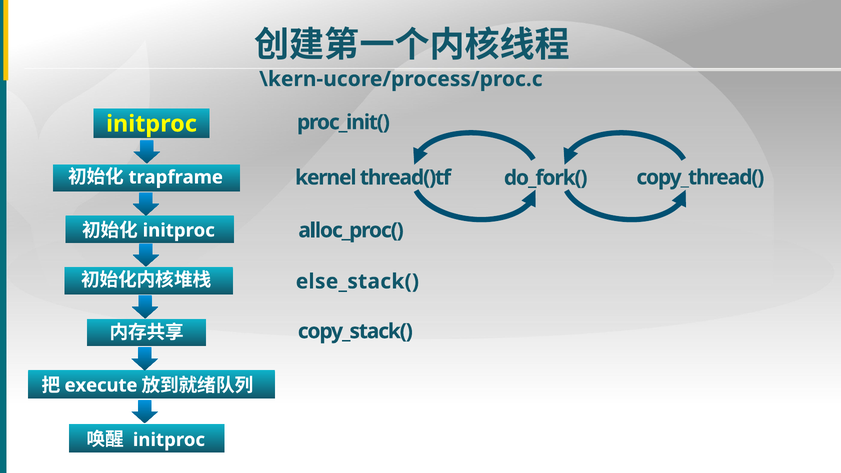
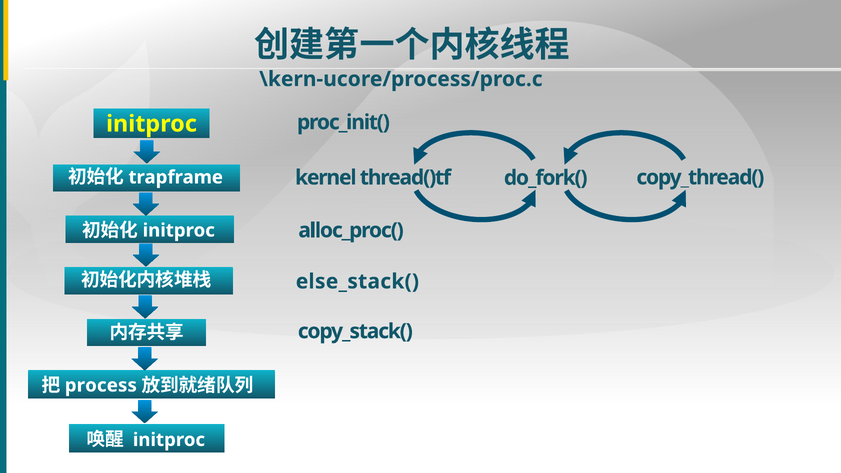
execute: execute -> process (101, 385)
